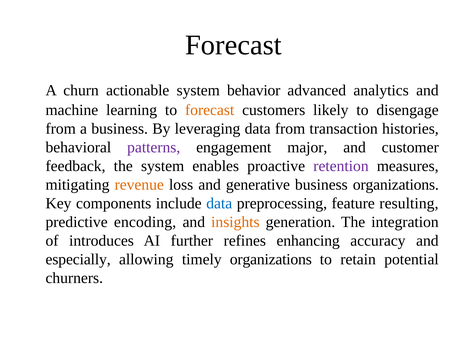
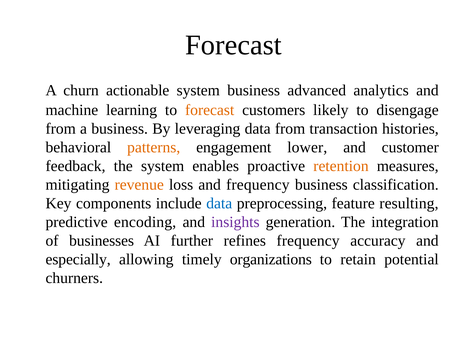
system behavior: behavior -> business (254, 90)
patterns colour: purple -> orange (154, 147)
major: major -> lower (307, 147)
retention colour: purple -> orange (341, 166)
and generative: generative -> frequency (258, 185)
business organizations: organizations -> classification (396, 185)
insights colour: orange -> purple (235, 222)
introduces: introduces -> businesses (102, 241)
refines enhancing: enhancing -> frequency (308, 241)
